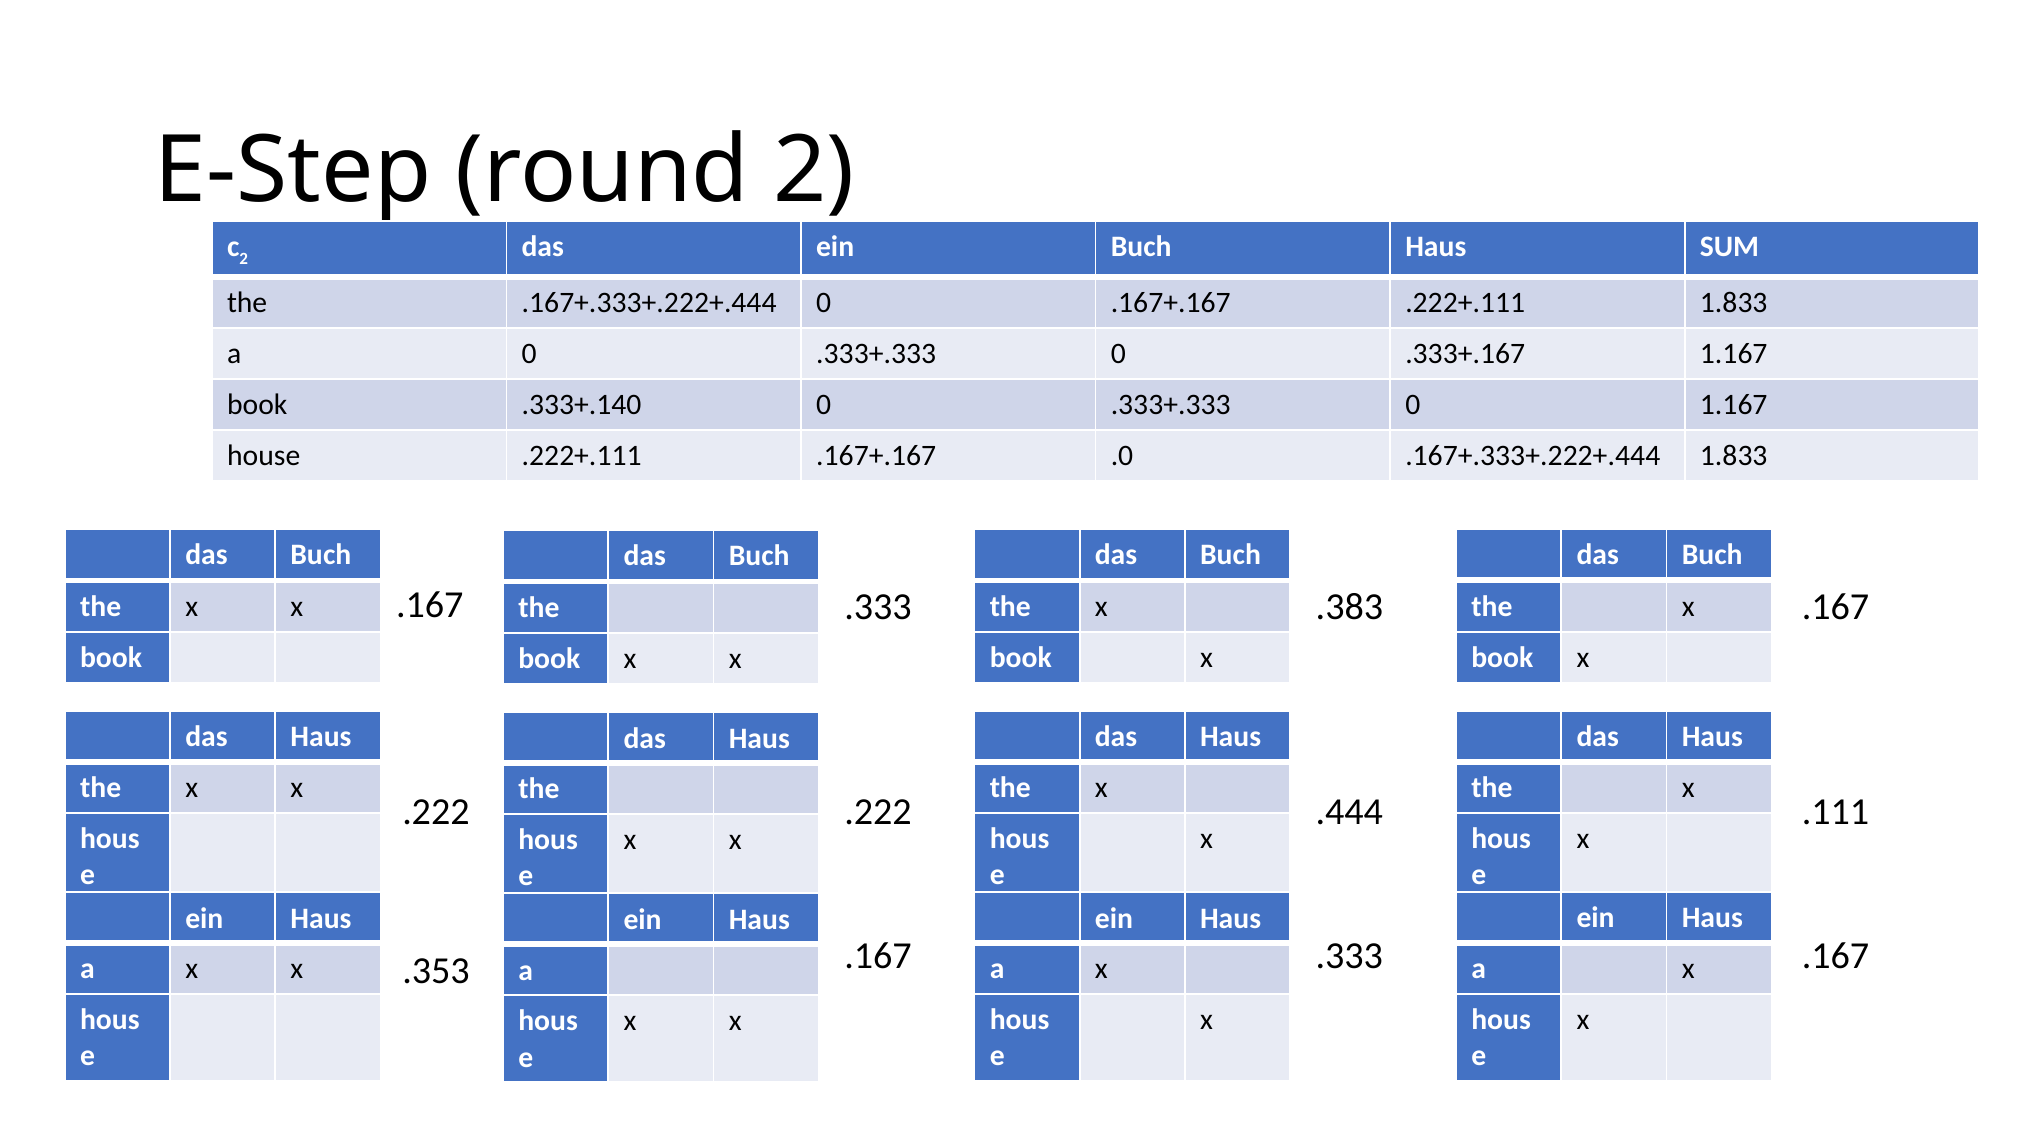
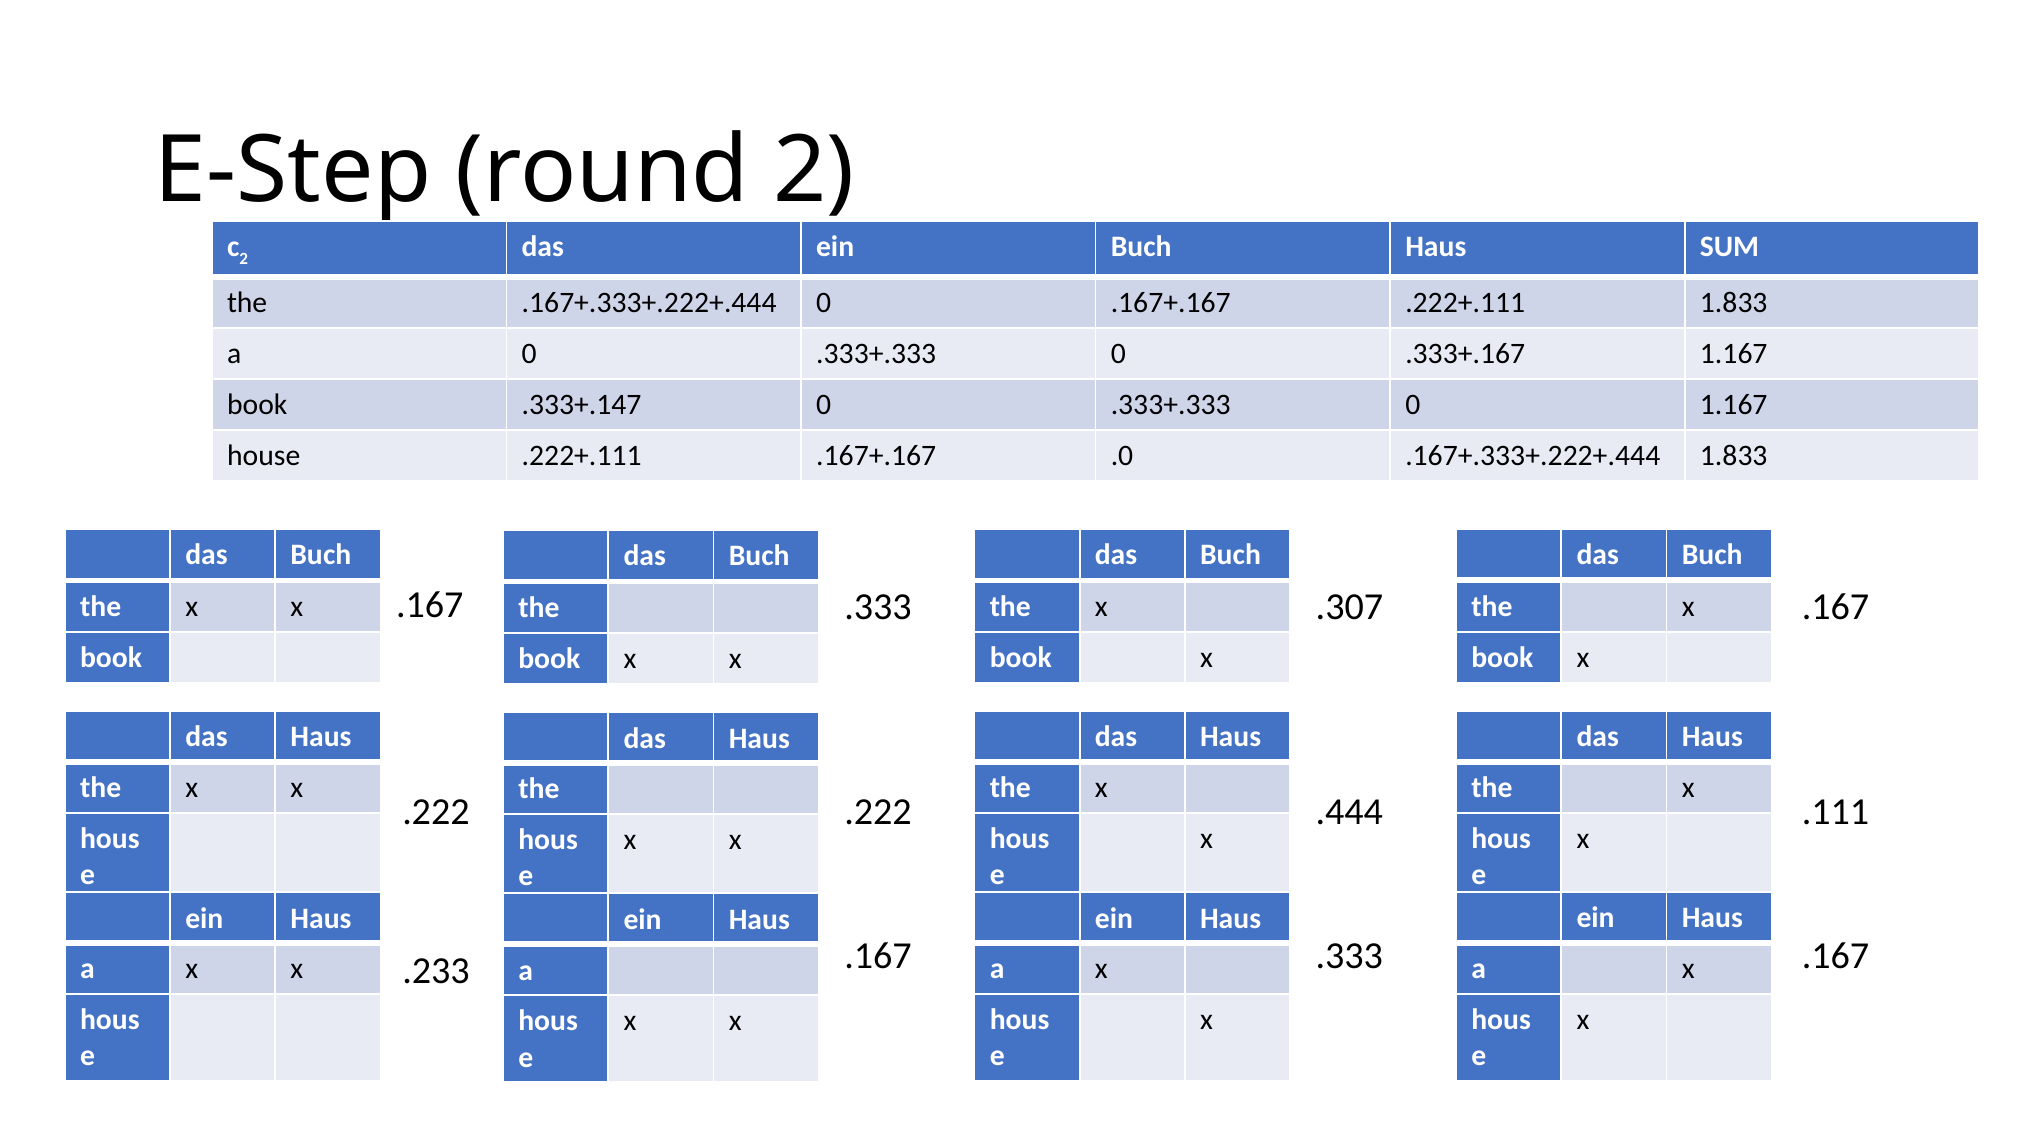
.333+.140: .333+.140 -> .333+.147 (582, 405)
.383: .383 -> .307 (1349, 607)
.353: .353 -> .233 (436, 970)
